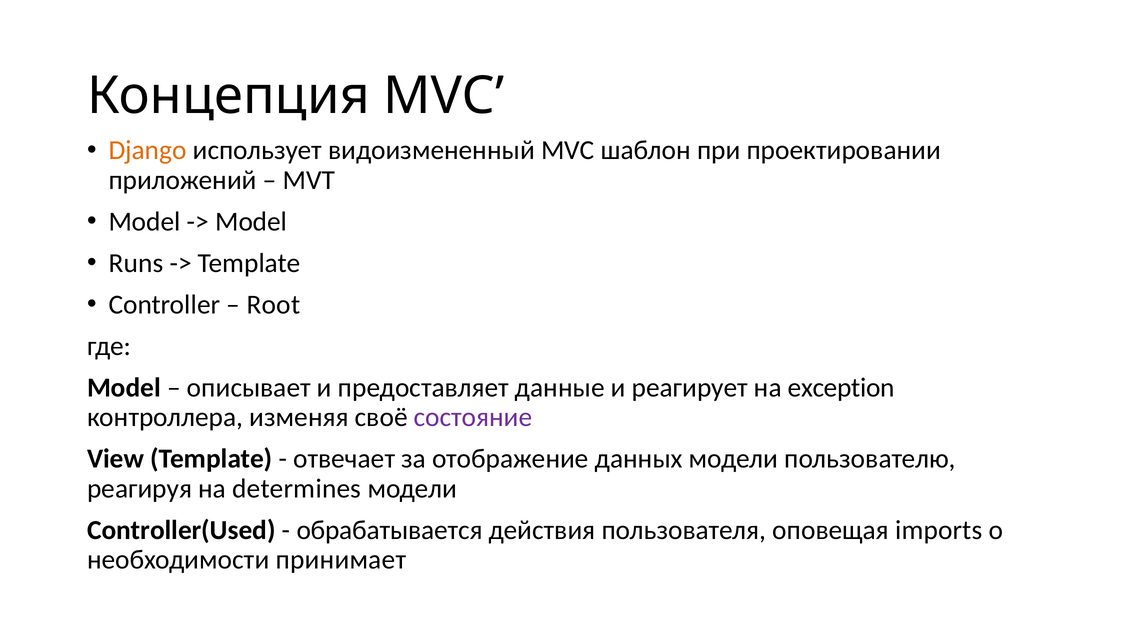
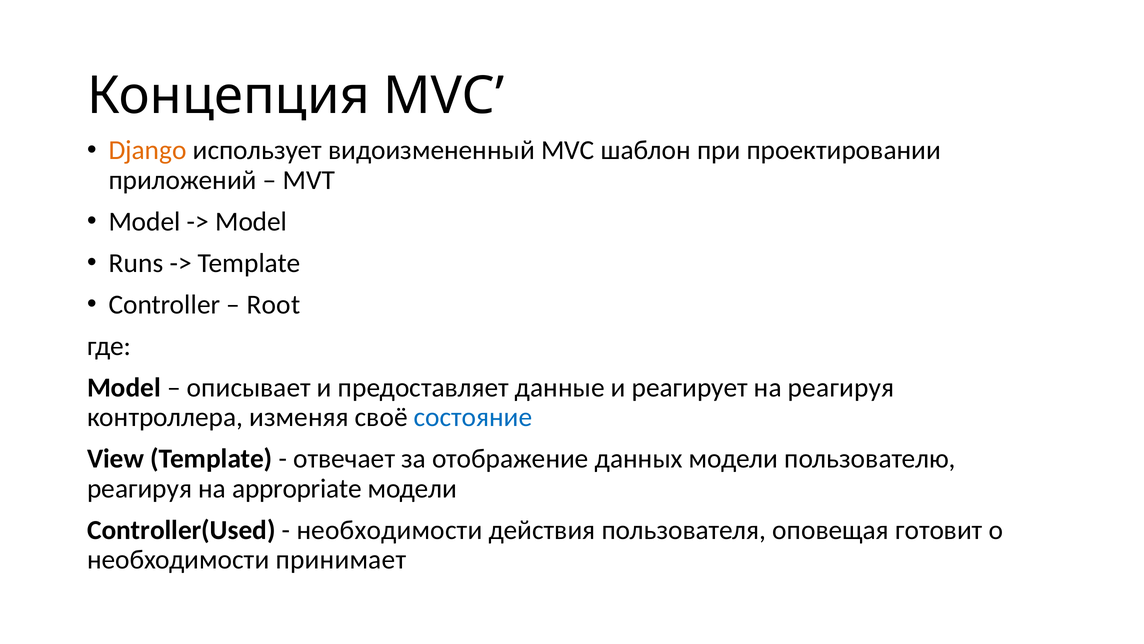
на exception: exception -> реагируя (841, 387)
состояние colour: purple -> blue (473, 417)
determines: determines -> appropriate (297, 488)
обрабатывается: обрабатывается -> необходимости (389, 530)
imports: imports -> готовит (939, 530)
